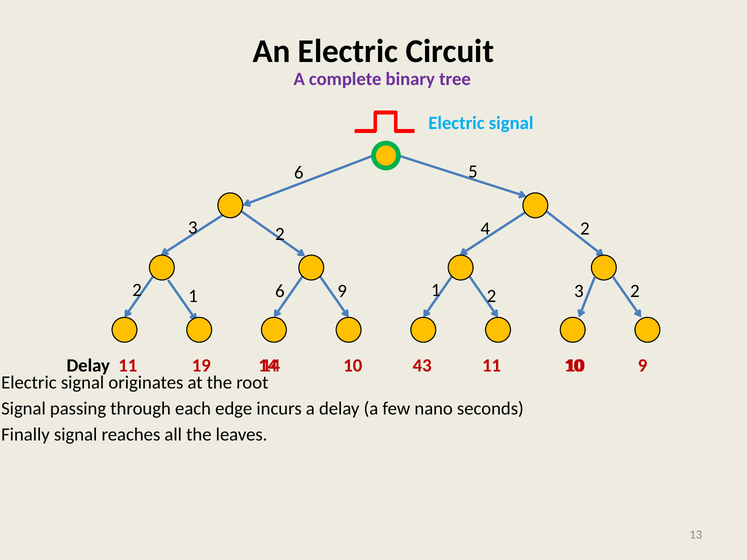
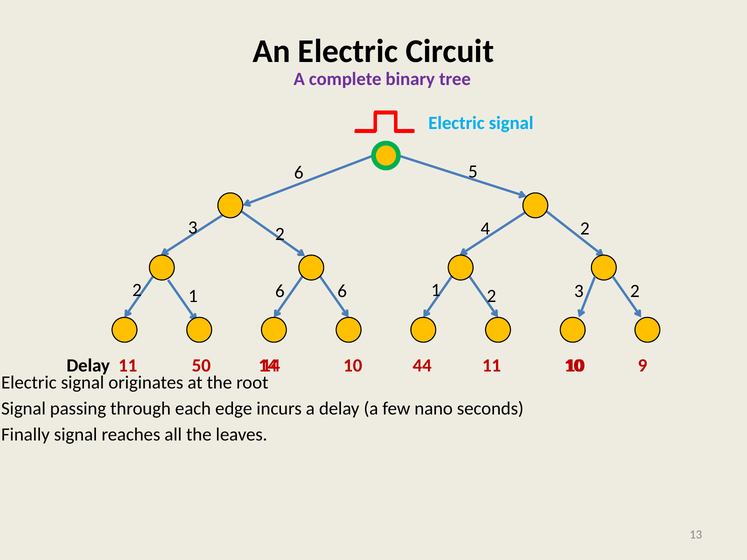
1 9: 9 -> 6 (342, 291)
19: 19 -> 50 (201, 366)
43: 43 -> 44 (422, 366)
